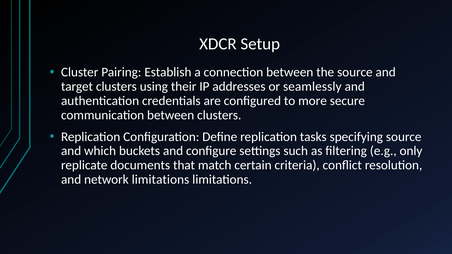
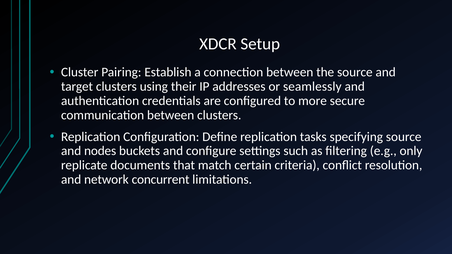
which: which -> nodes (100, 151)
network limitations: limitations -> concurrent (161, 180)
